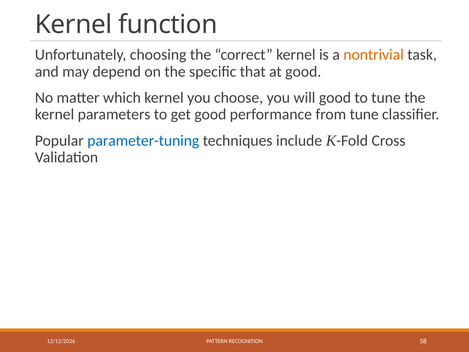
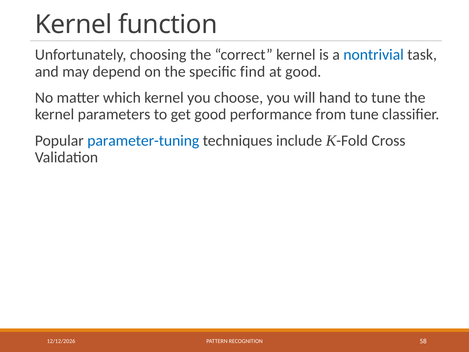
nontrivial colour: orange -> blue (374, 55)
that: that -> find (253, 72)
will good: good -> hand (335, 98)
